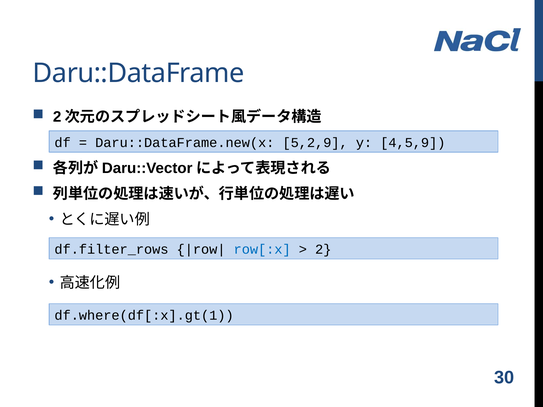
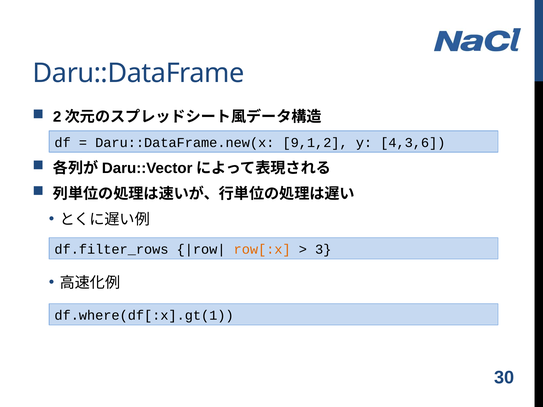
5,2,9: 5,2,9 -> 9,1,2 (315, 143)
4,5,9: 4,5,9 -> 4,3,6 (413, 143)
row[:x colour: blue -> orange (262, 250)
2: 2 -> 3 (323, 250)
